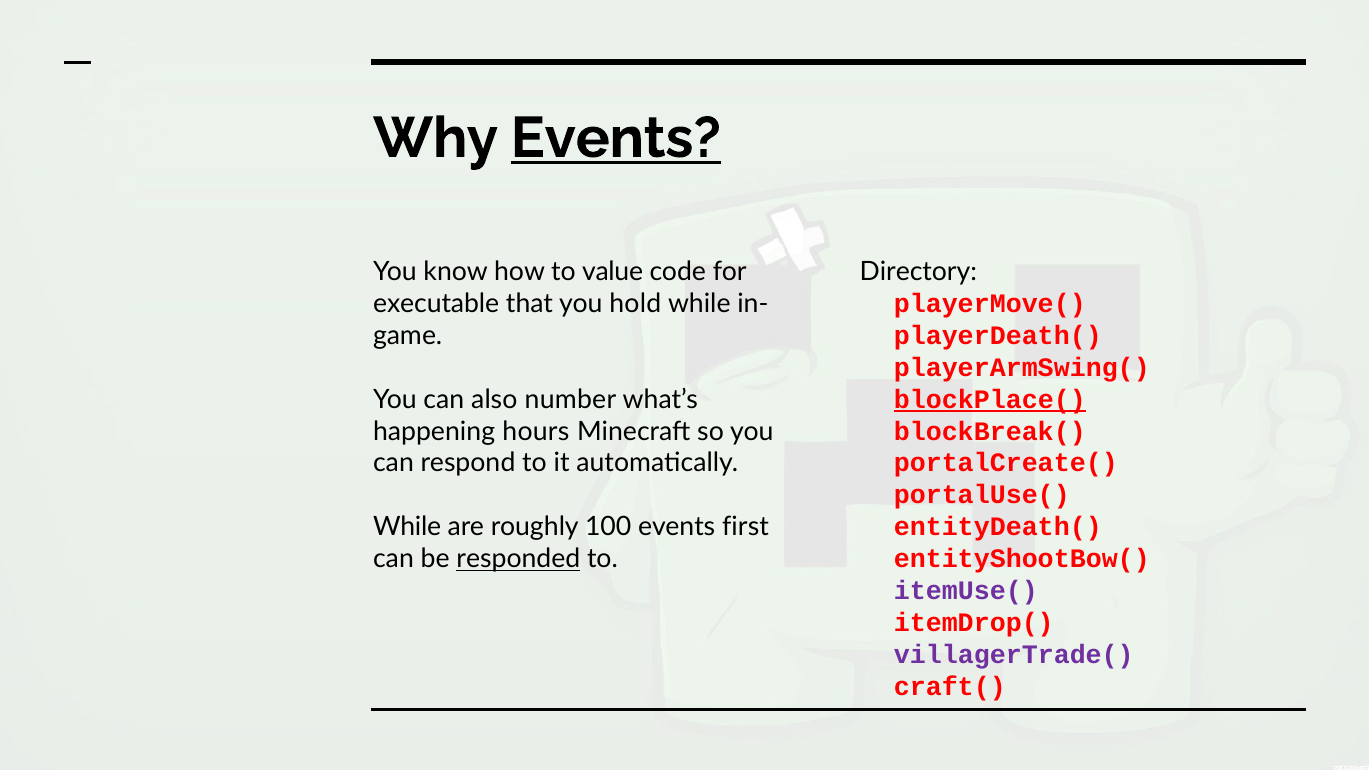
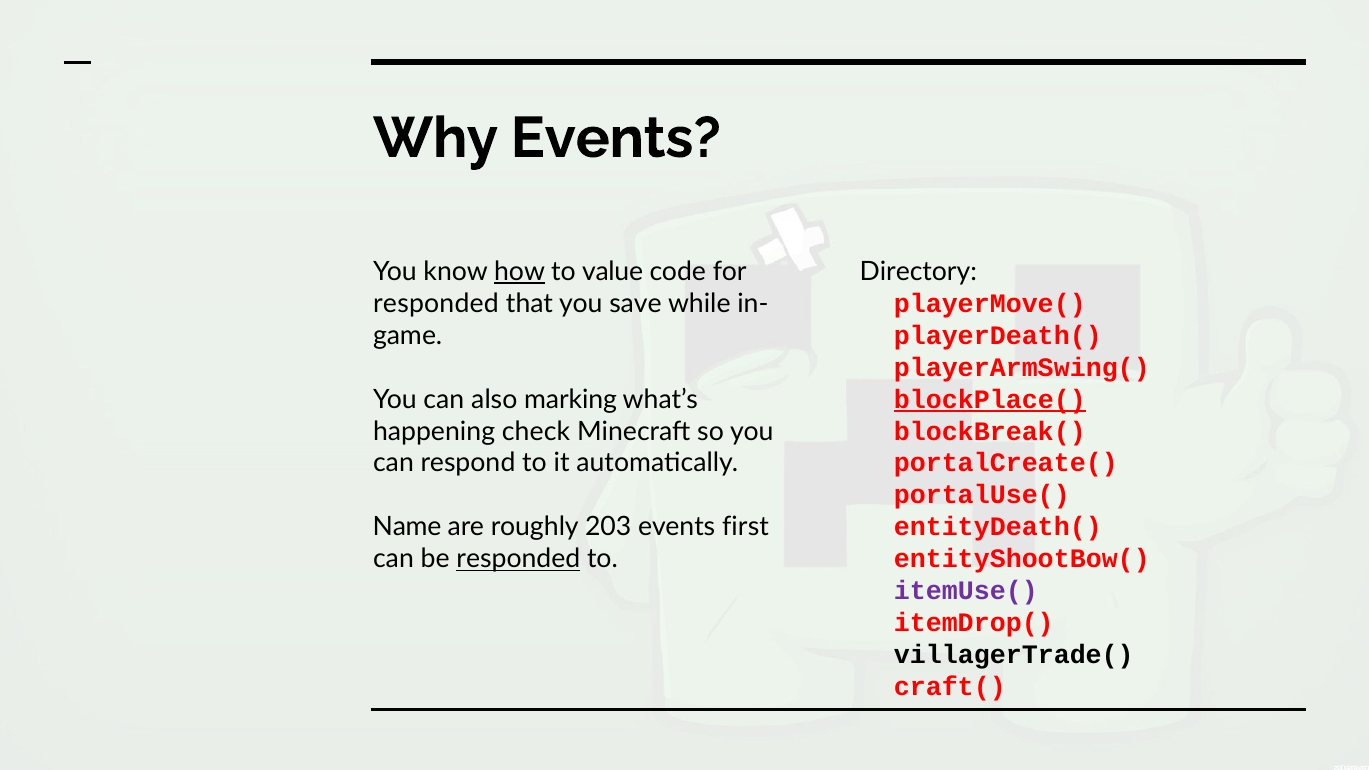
Events underline: present -> none (616, 138)
how underline: none -> present (520, 271)
executable: executable -> responded (436, 303)
hold: hold -> save (635, 303)
number: number -> marking (571, 399)
hours: hours -> check (536, 431)
While: While -> Name (407, 527)
100: 100 -> 203 (608, 527)
villagerTrade( colour: purple -> black (1014, 655)
